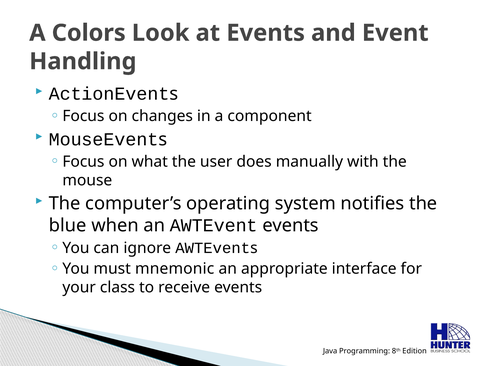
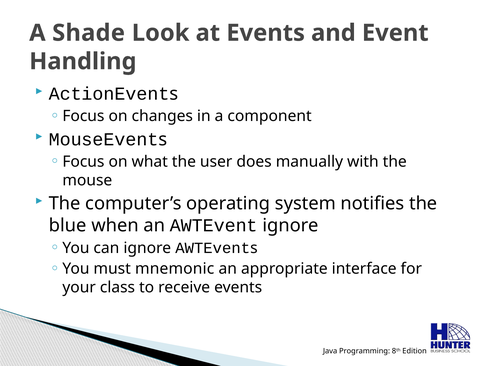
Colors: Colors -> Shade (89, 33)
AWTEvent events: events -> ignore (291, 226)
